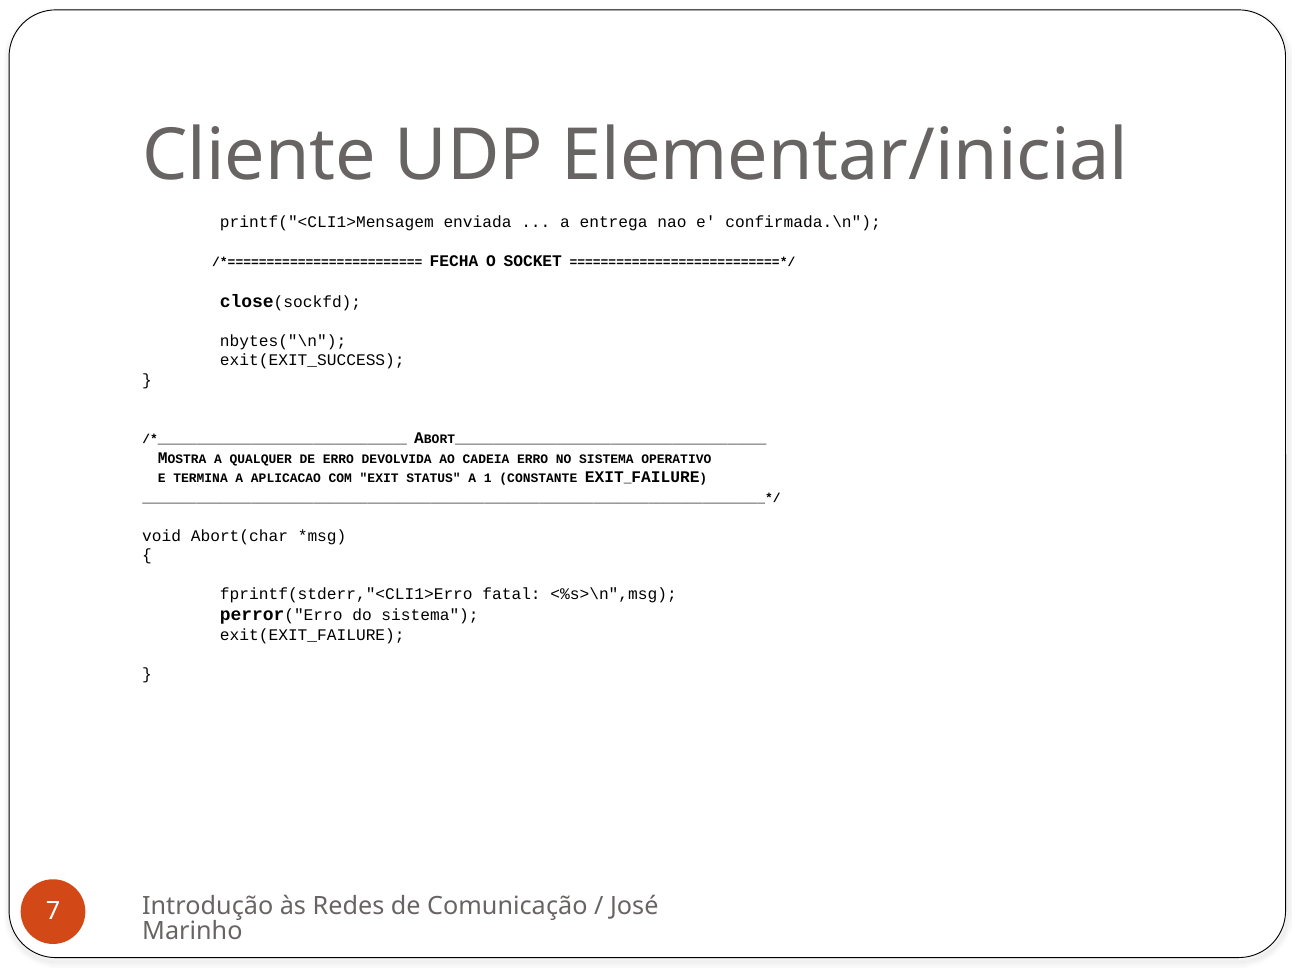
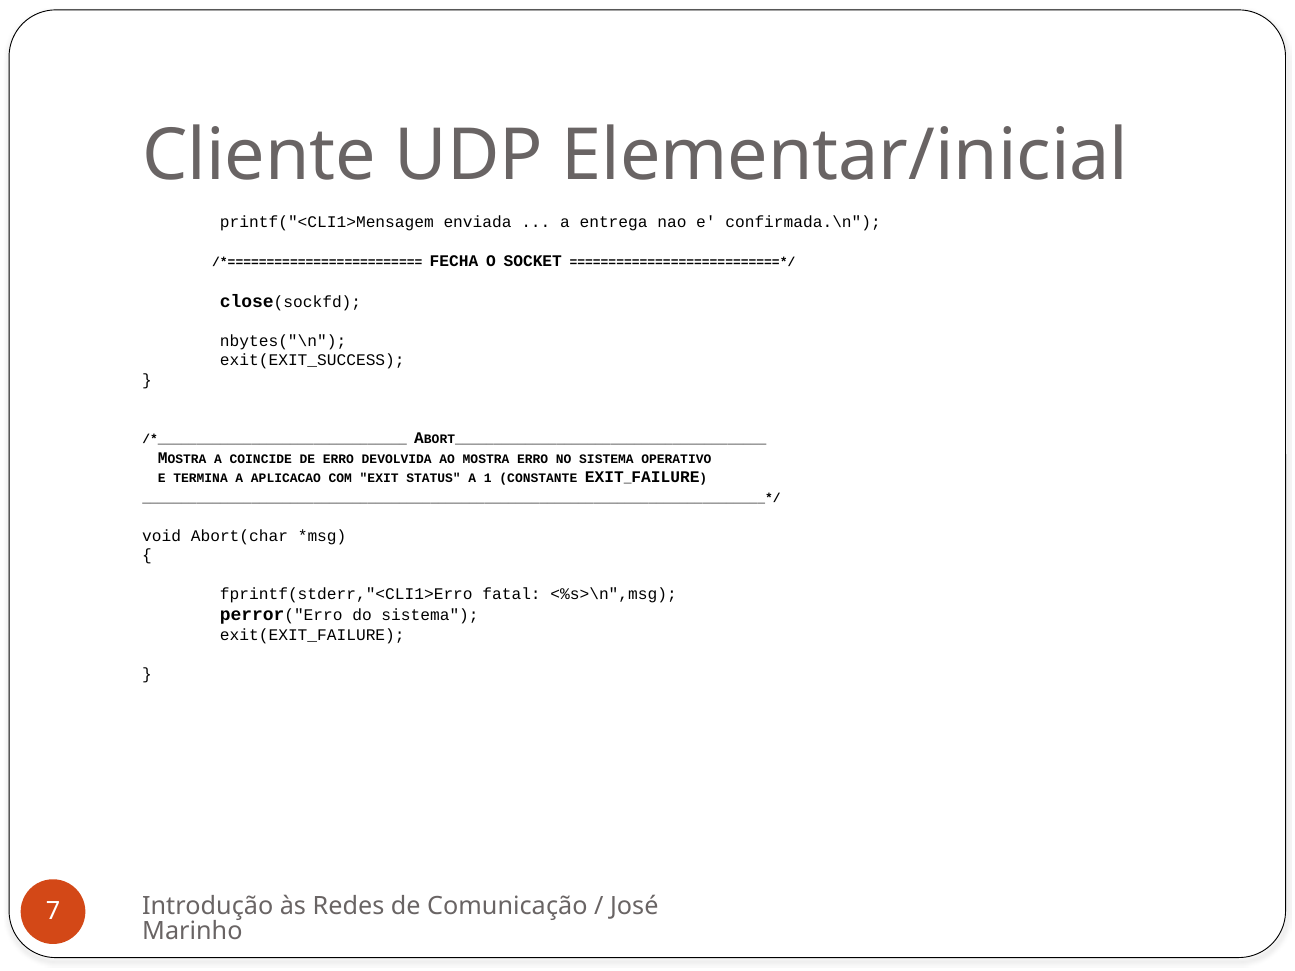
QUALQUER: QUALQUER -> COINCIDE (261, 459)
AO CADEIA: CADEIA -> MOSTRA (486, 459)
